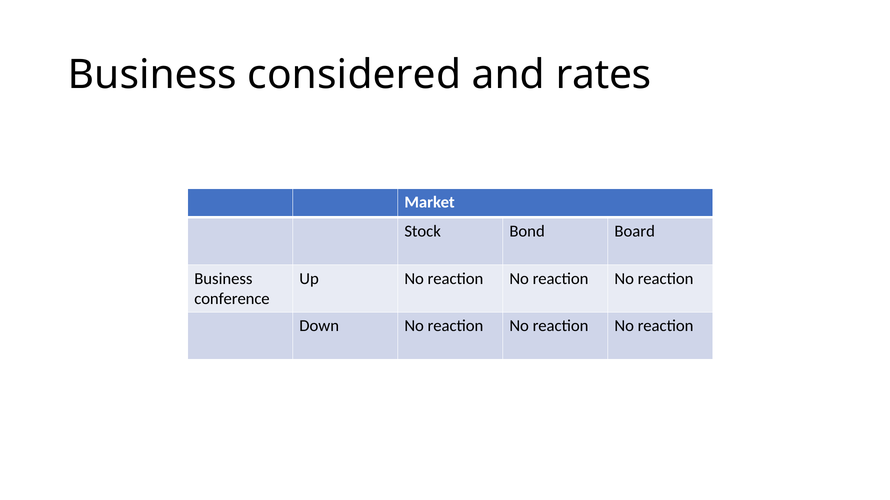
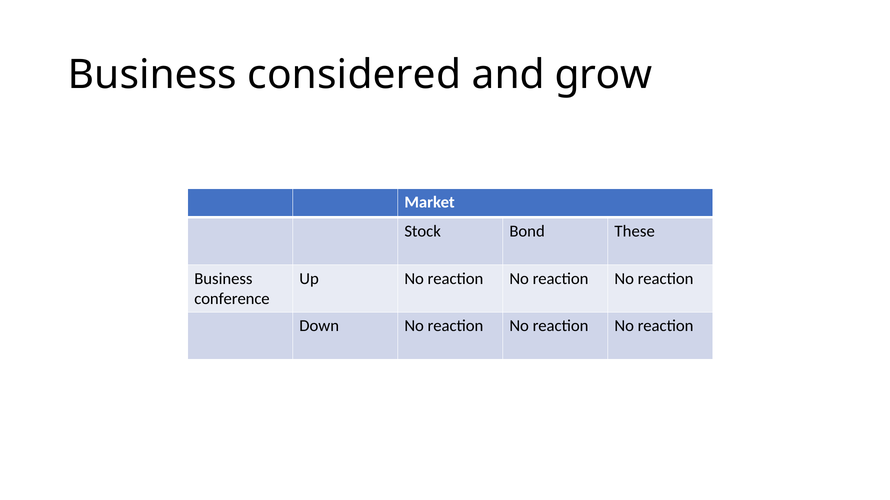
rates: rates -> grow (604, 75)
Board: Board -> These (635, 231)
